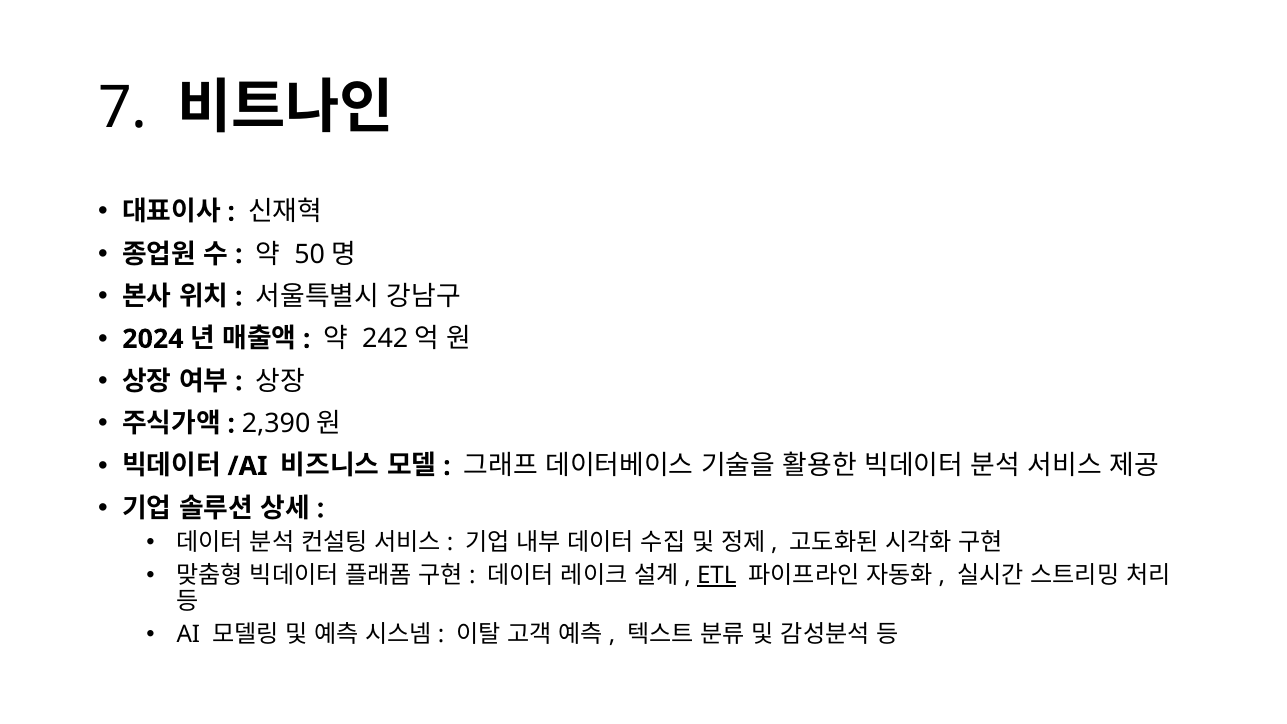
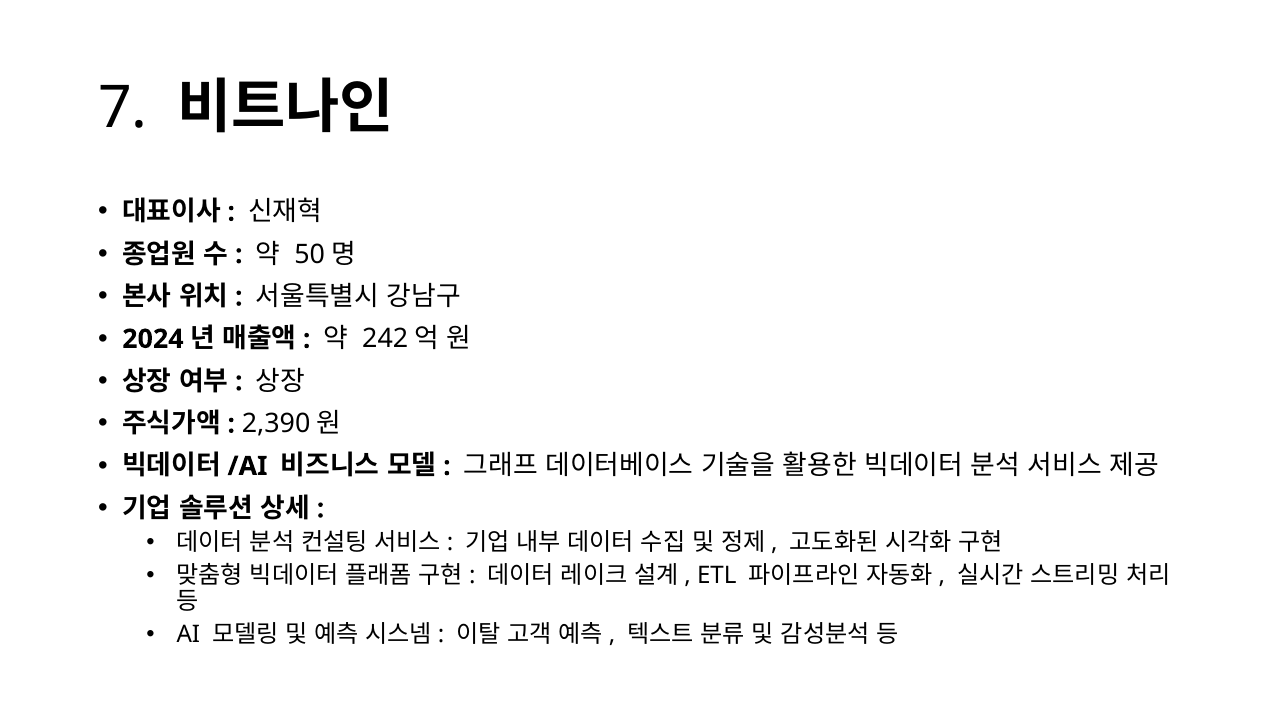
ETL underline: present -> none (717, 575)
